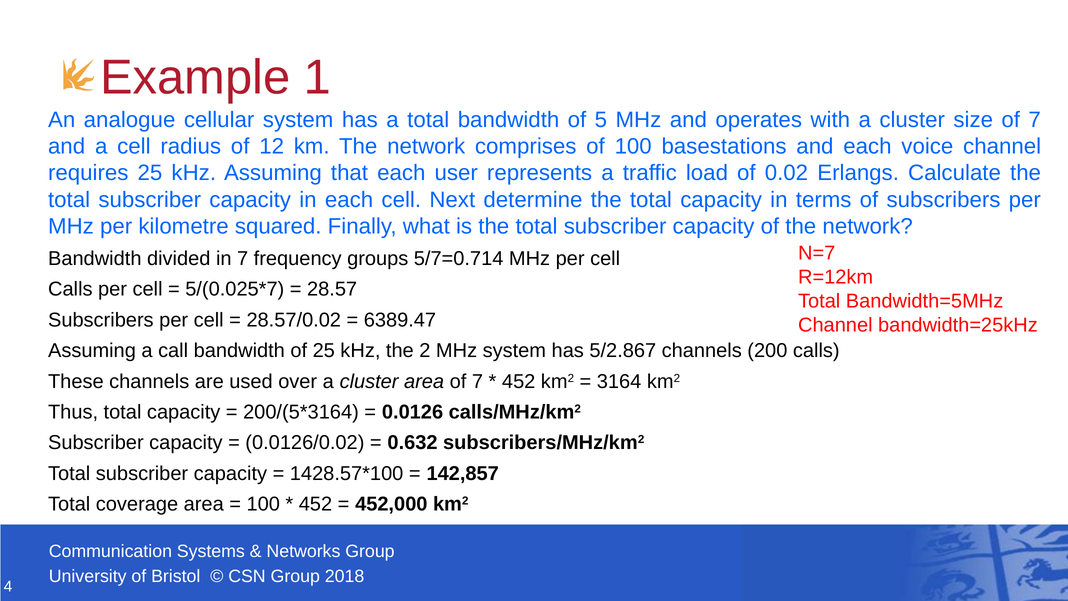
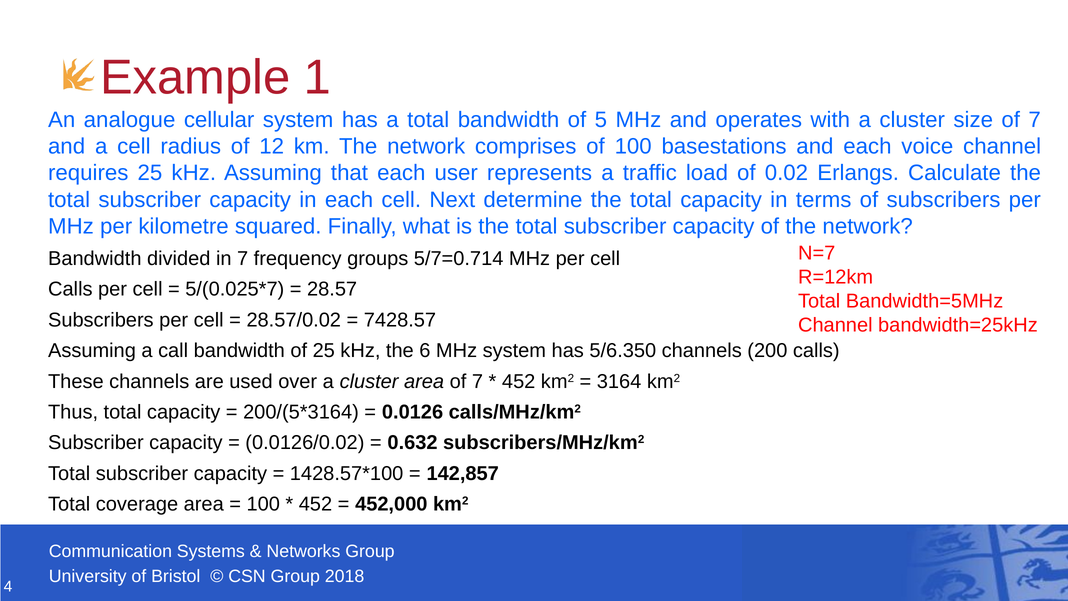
6389.47: 6389.47 -> 7428.57 (400, 320)
2: 2 -> 6 (425, 351)
5/2.867: 5/2.867 -> 5/6.350 (623, 351)
